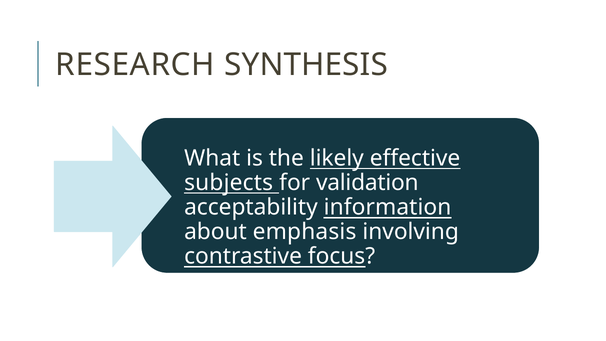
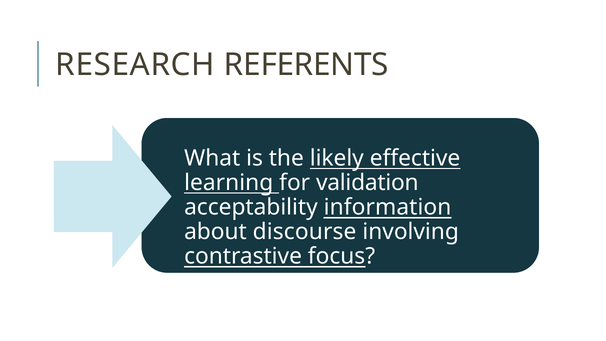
SYNTHESIS: SYNTHESIS -> REFERENTS (306, 65)
subjects: subjects -> learning (229, 183)
emphasis: emphasis -> discourse (305, 232)
